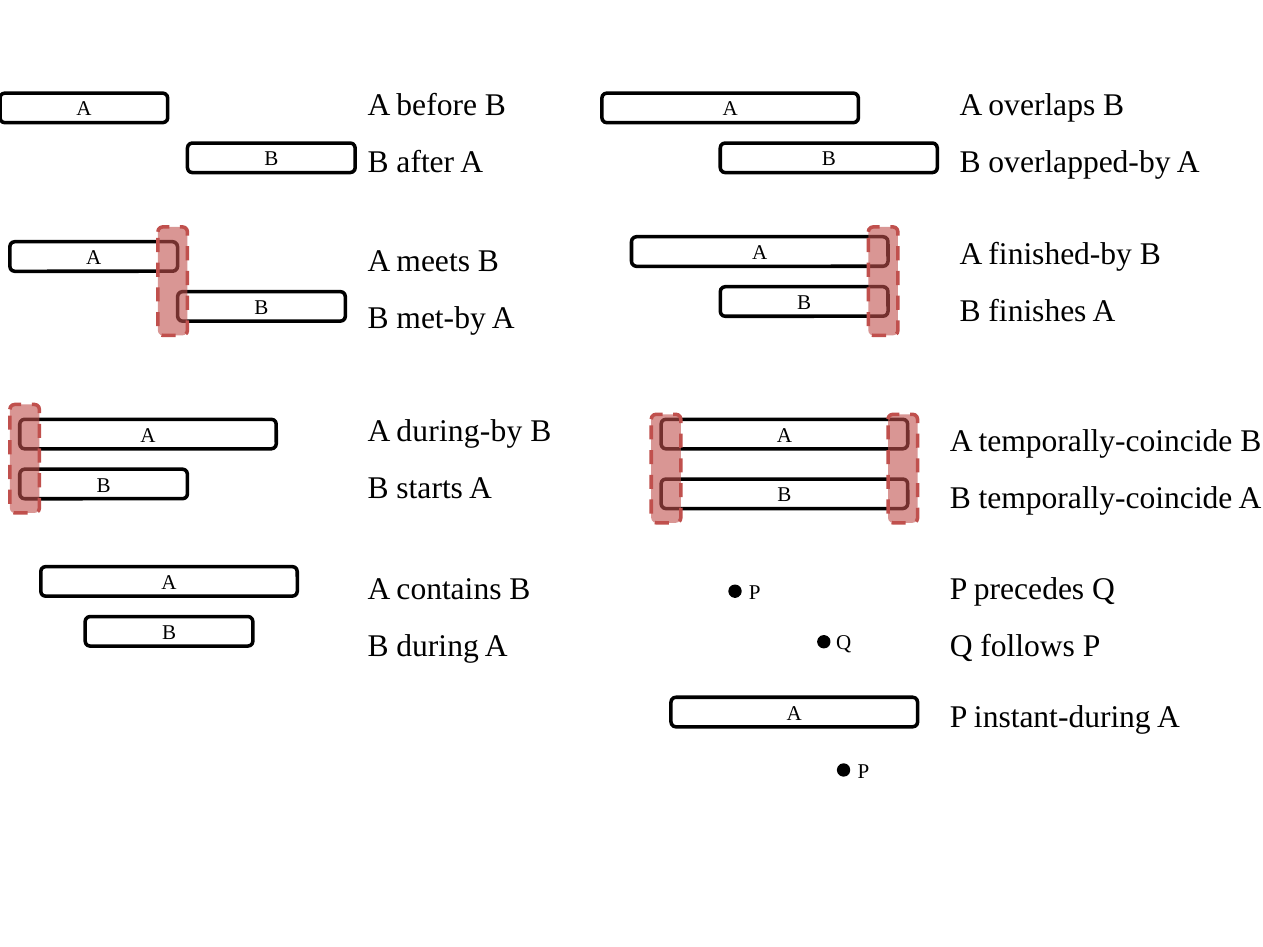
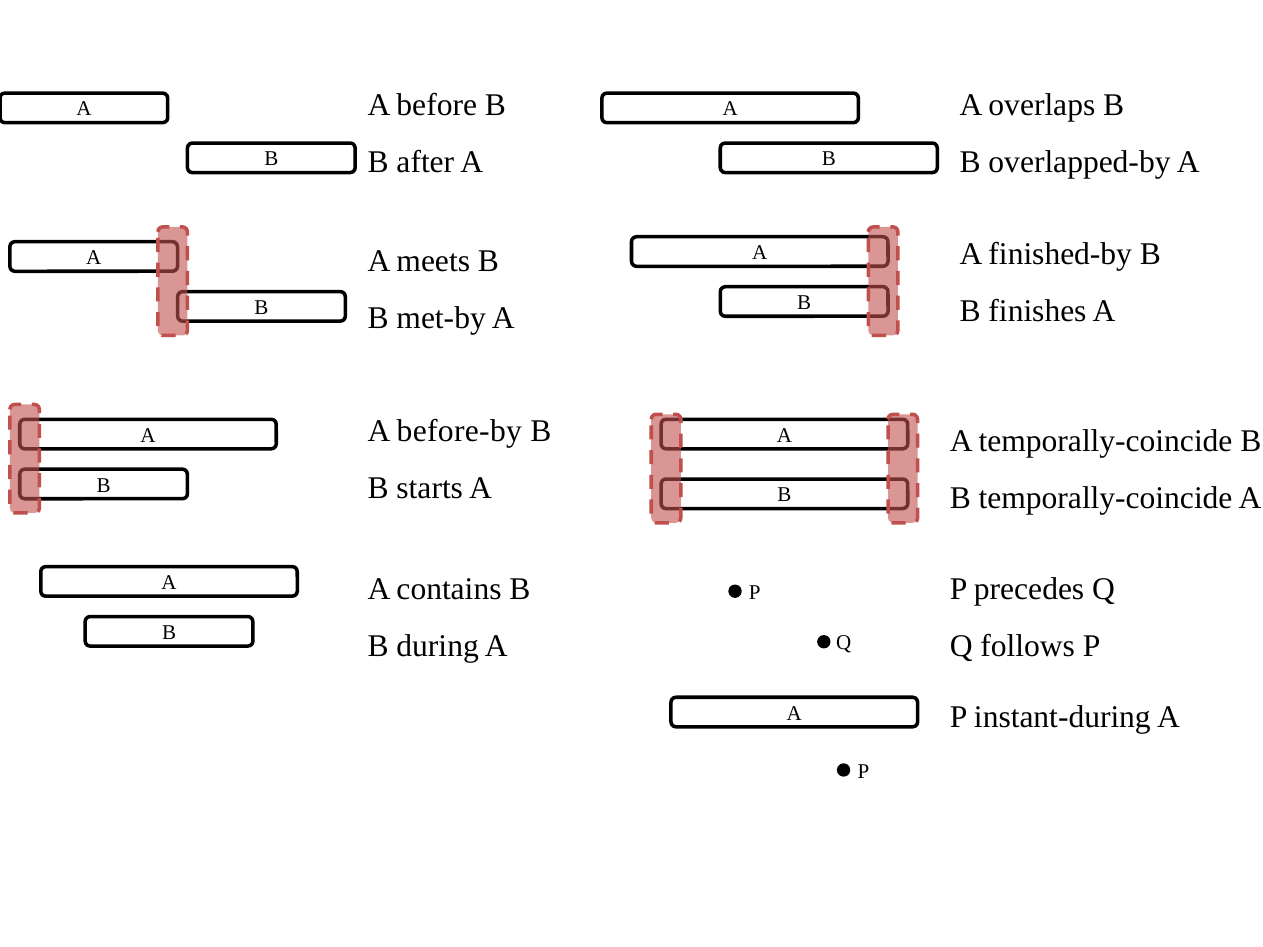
during-by: during-by -> before-by (459, 431)
